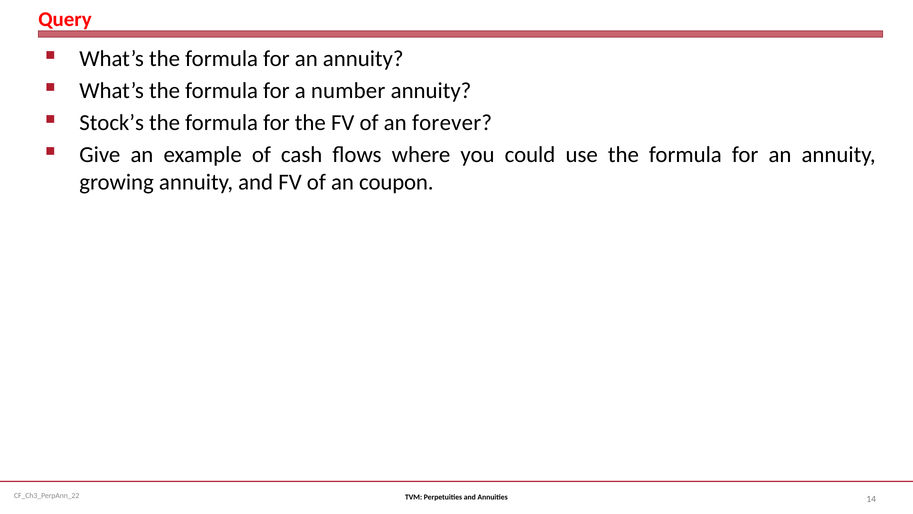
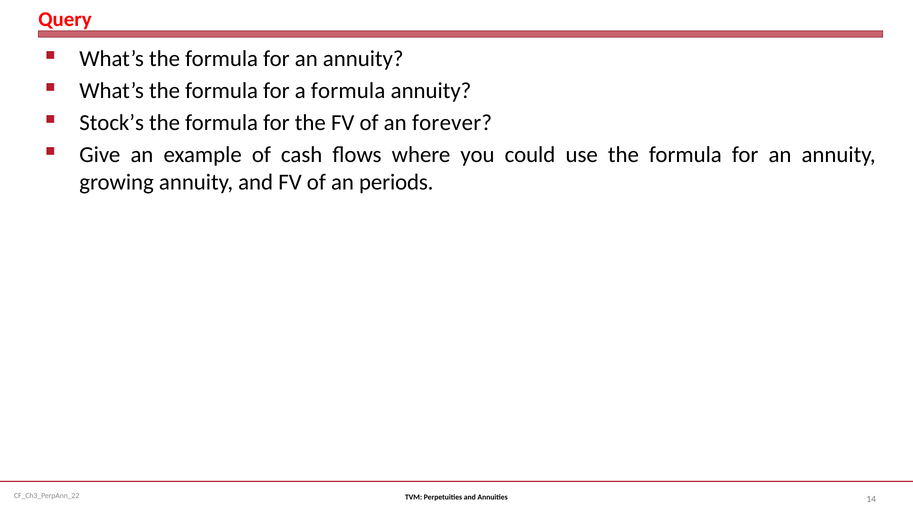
a number: number -> formula (348, 91)
coupon: coupon -> periods (396, 182)
